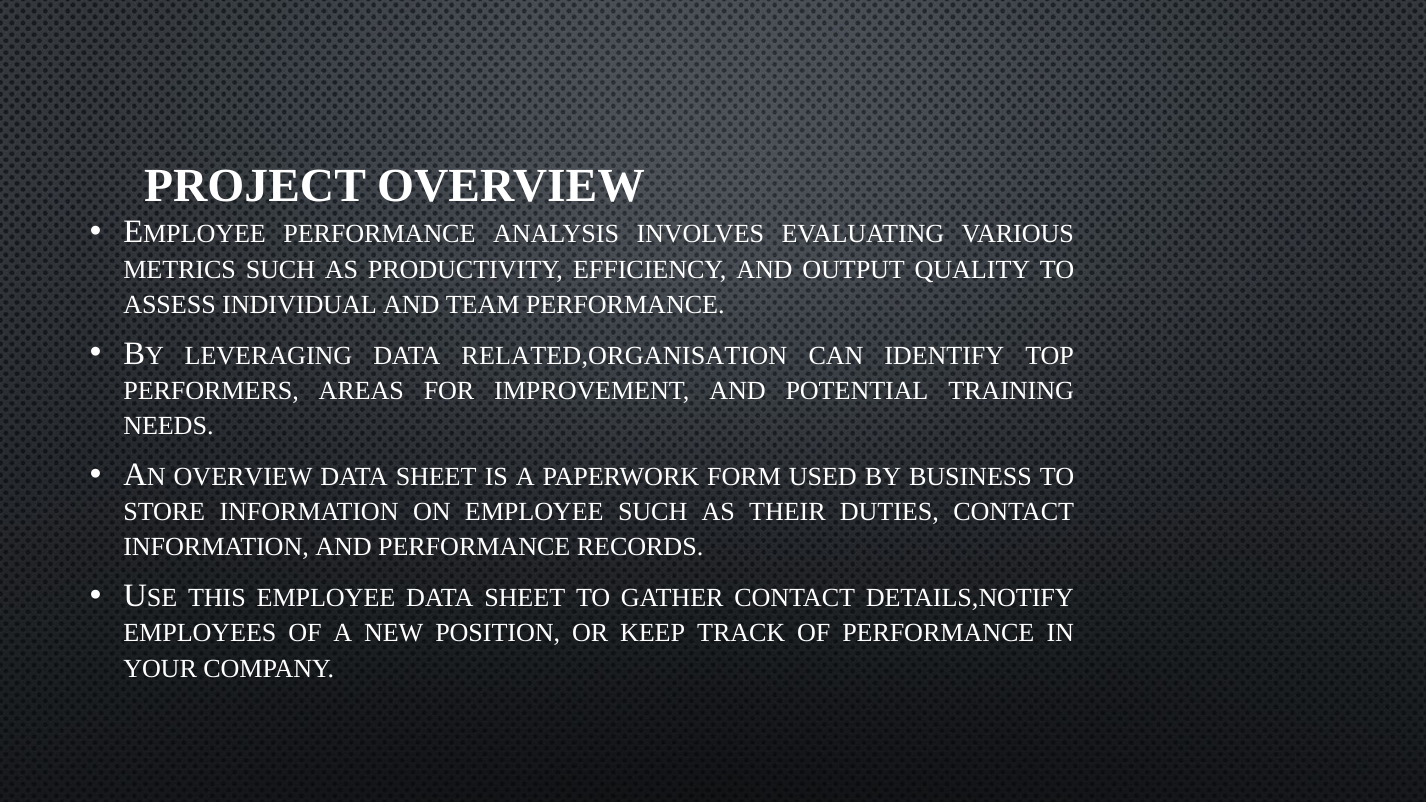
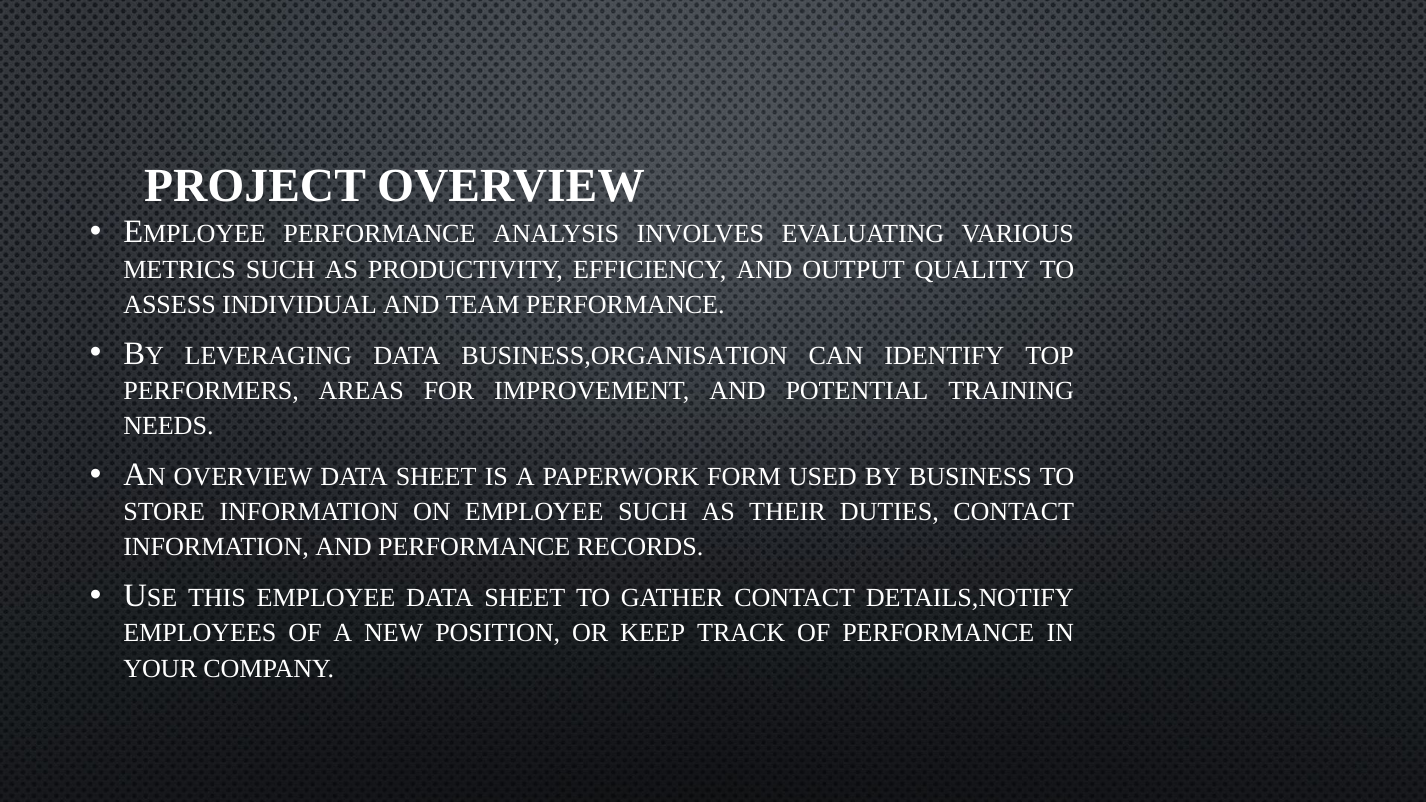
RELATED,ORGANISATION: RELATED,ORGANISATION -> BUSINESS,ORGANISATION (625, 356)
